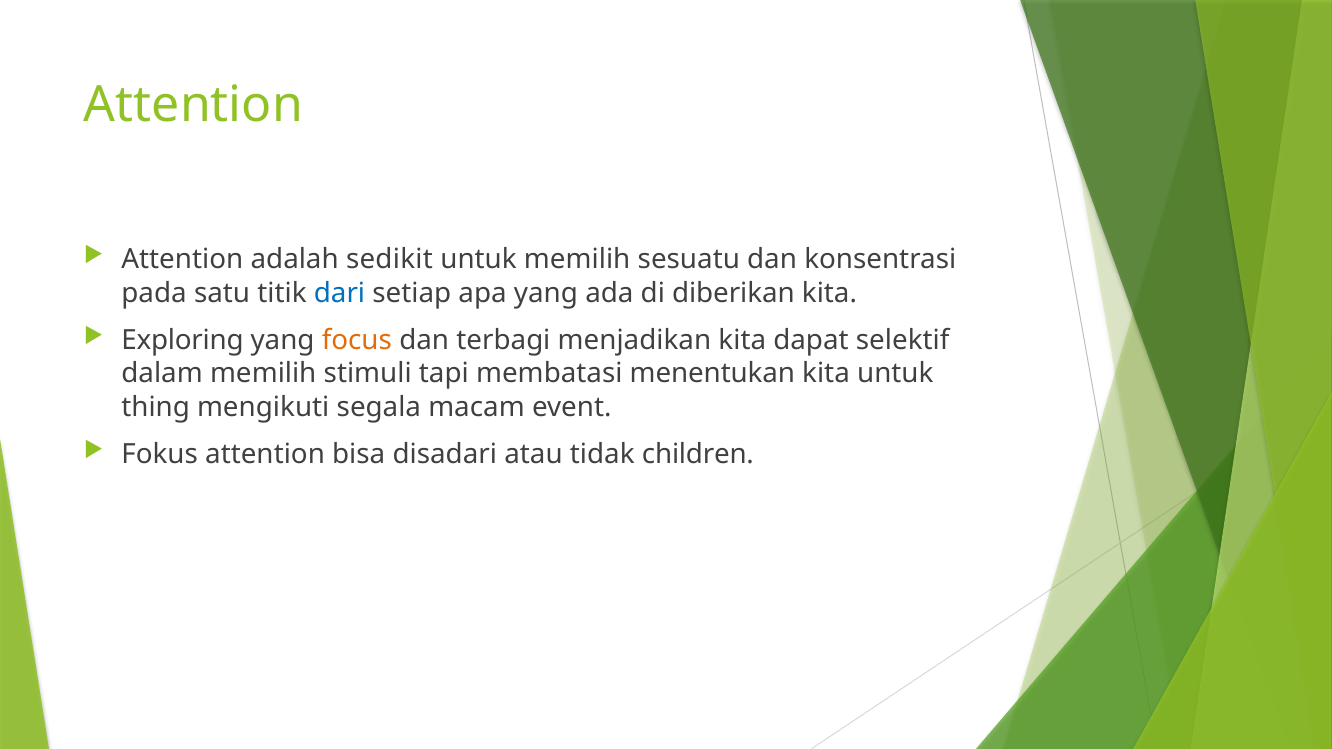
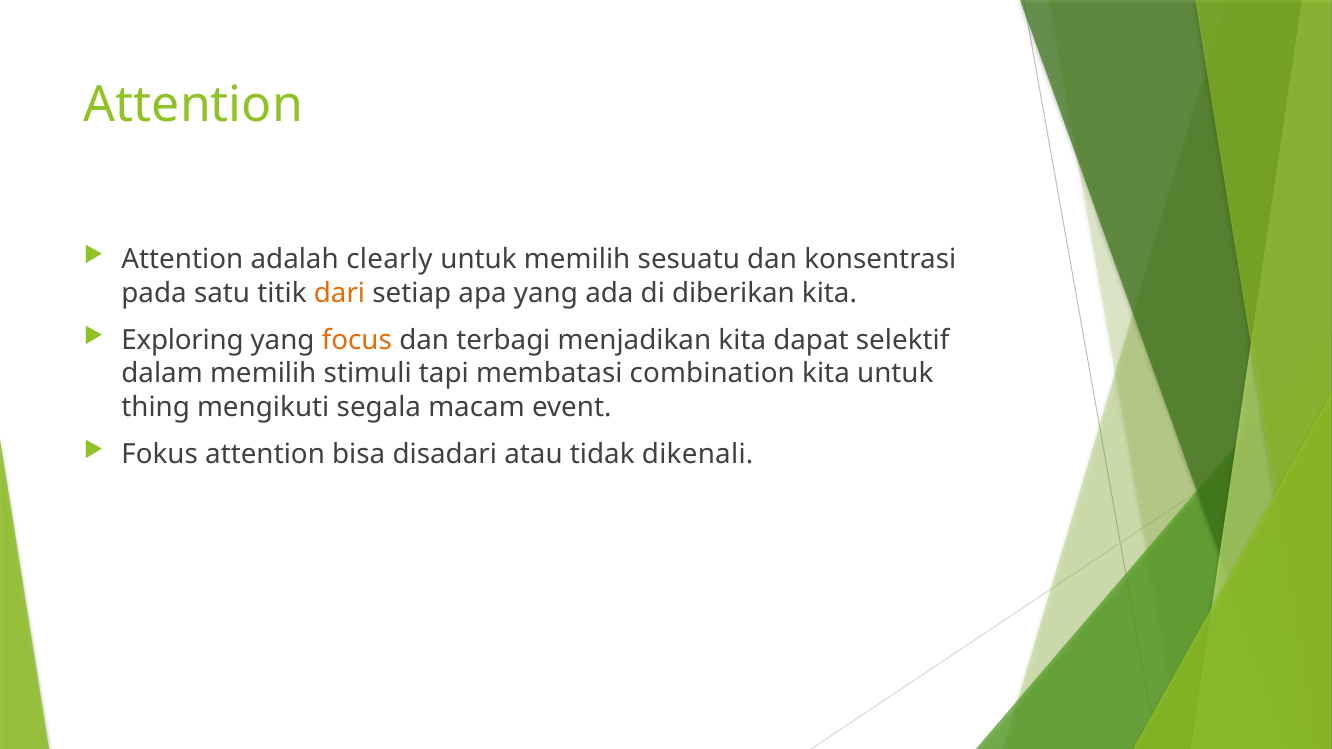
sedikit: sedikit -> clearly (389, 260)
dari colour: blue -> orange (340, 293)
menentukan: menentukan -> combination (712, 374)
children: children -> dikenali (698, 454)
